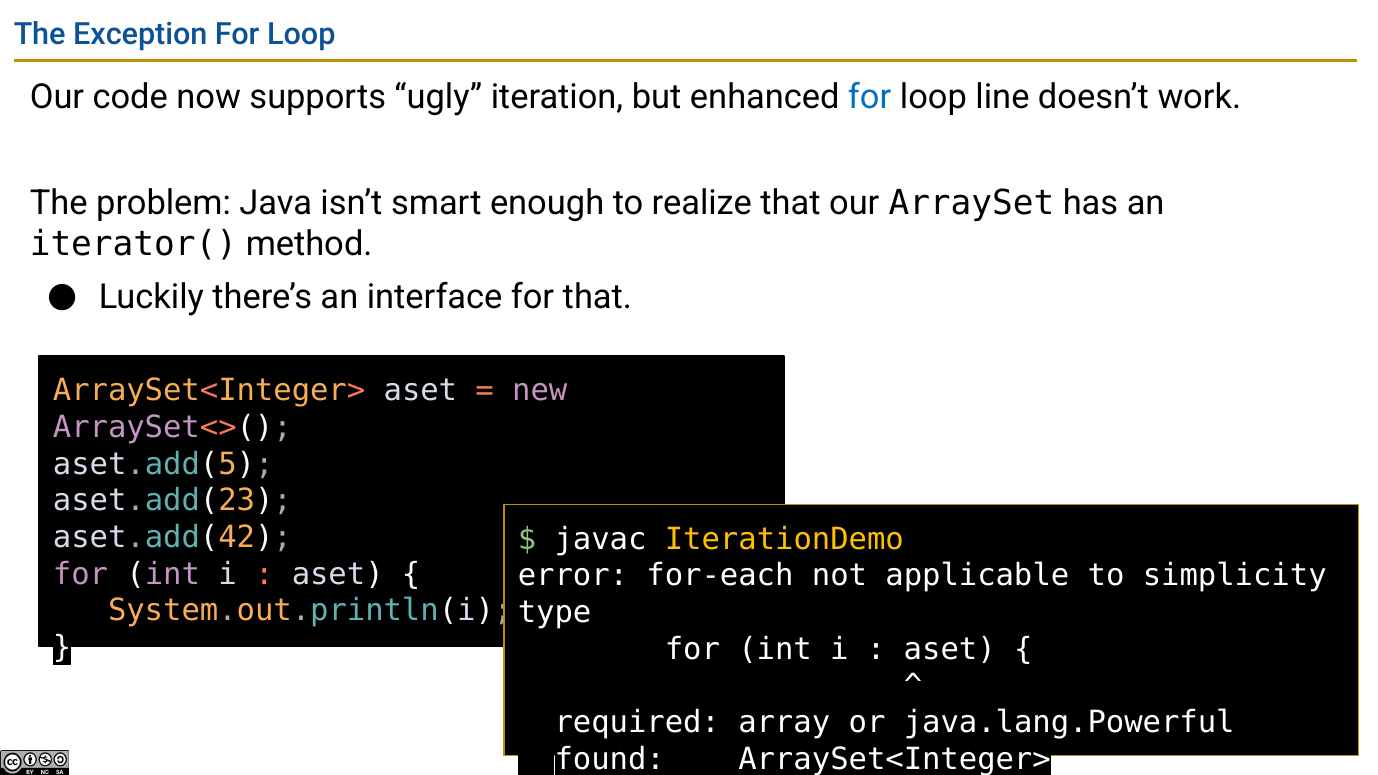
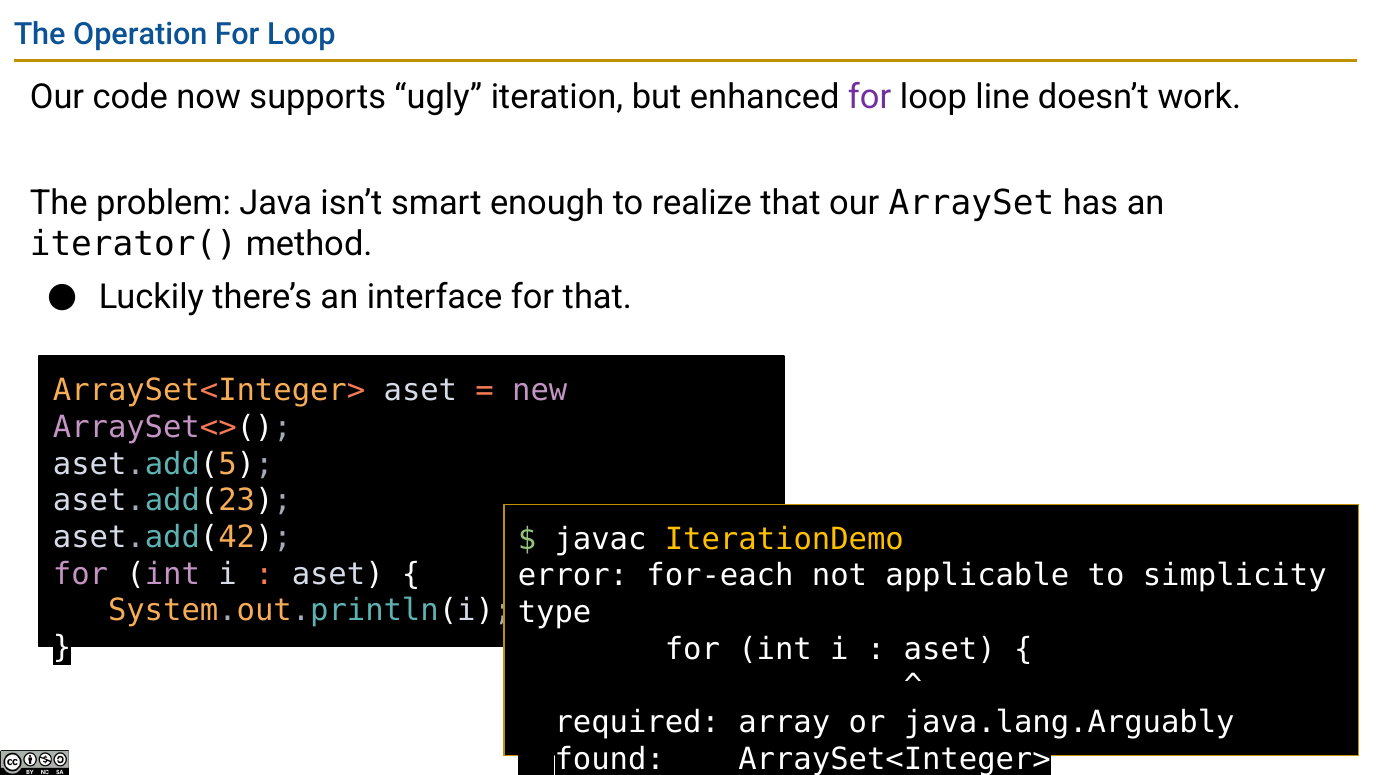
Exception: Exception -> Operation (140, 34)
for colour: blue -> purple (870, 97)
java.lang.Powerful: java.lang.Powerful -> java.lang.Arguably (1069, 723)
